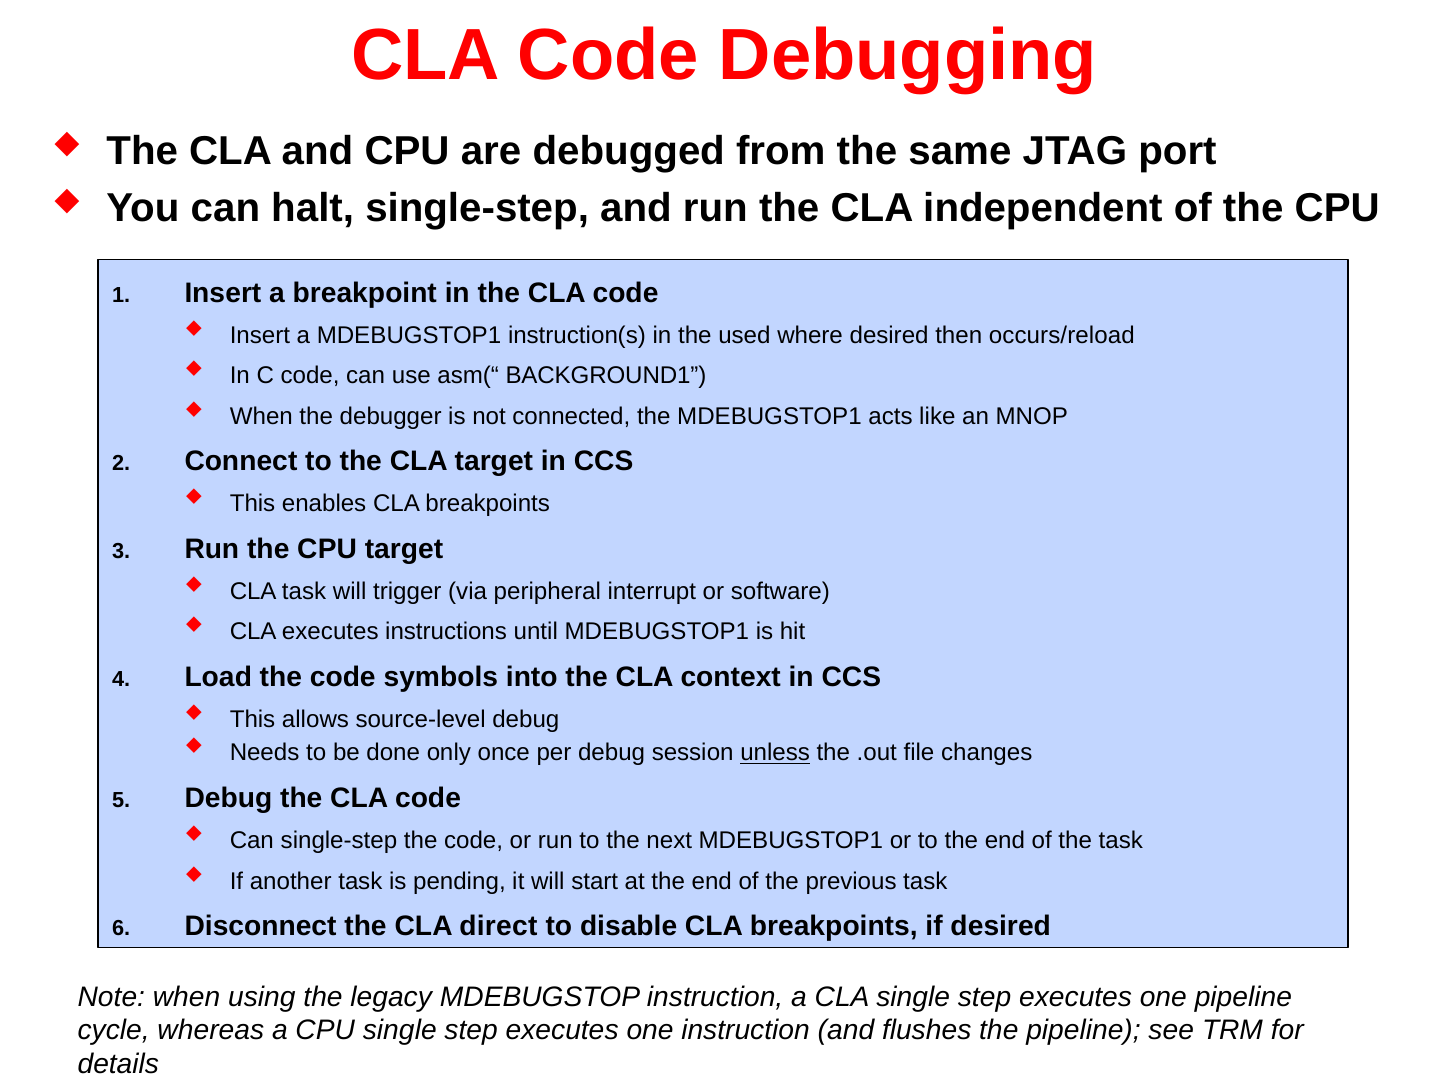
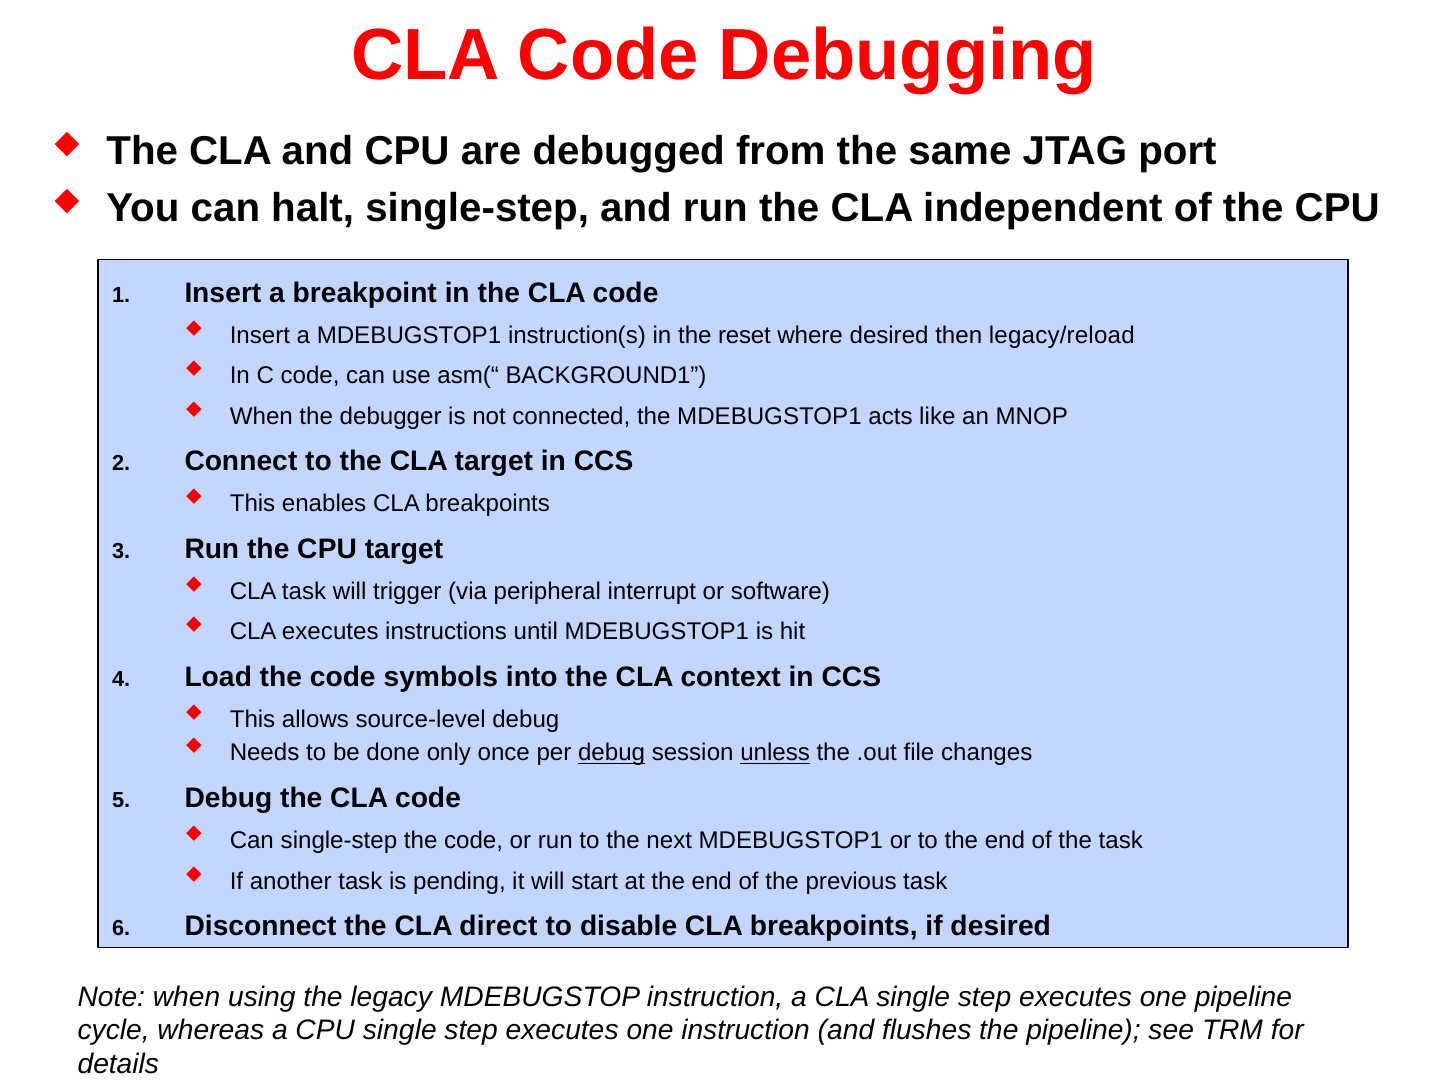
used: used -> reset (744, 335)
occurs/reload: occurs/reload -> legacy/reload (1062, 335)
debug underline: none -> present (612, 753)
